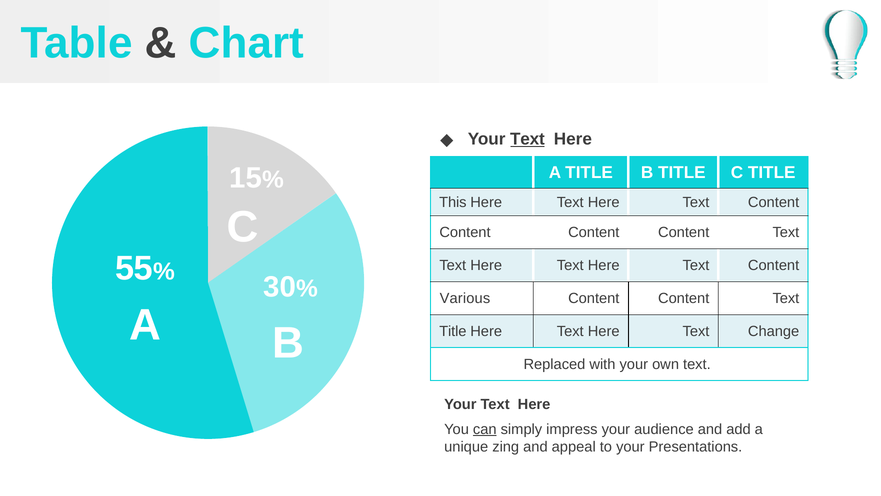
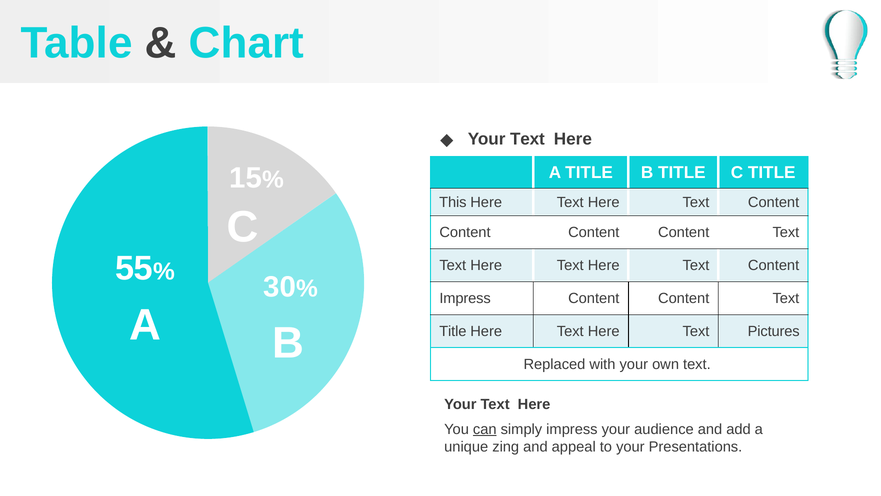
Text underline: present -> none (527, 139)
Various: Various -> Impress (465, 298)
Change: Change -> Pictures (774, 331)
